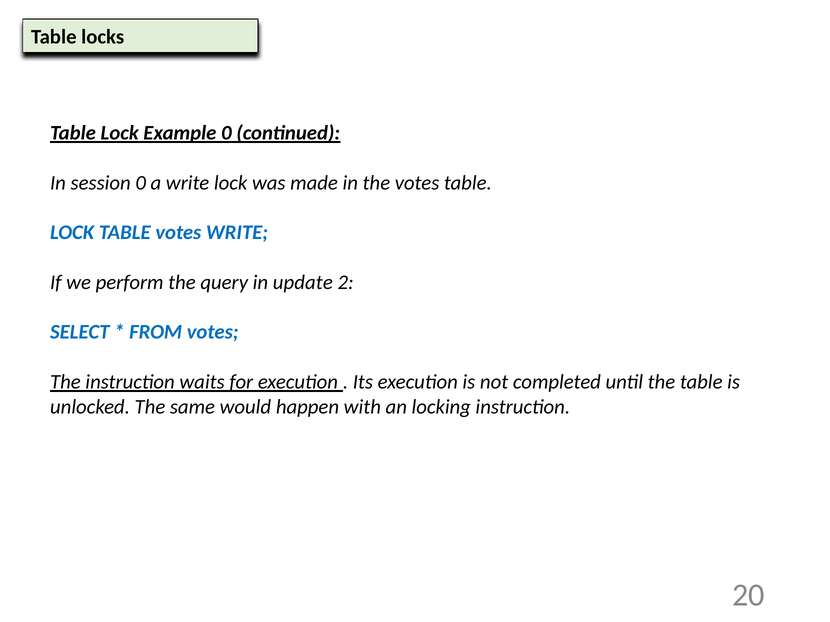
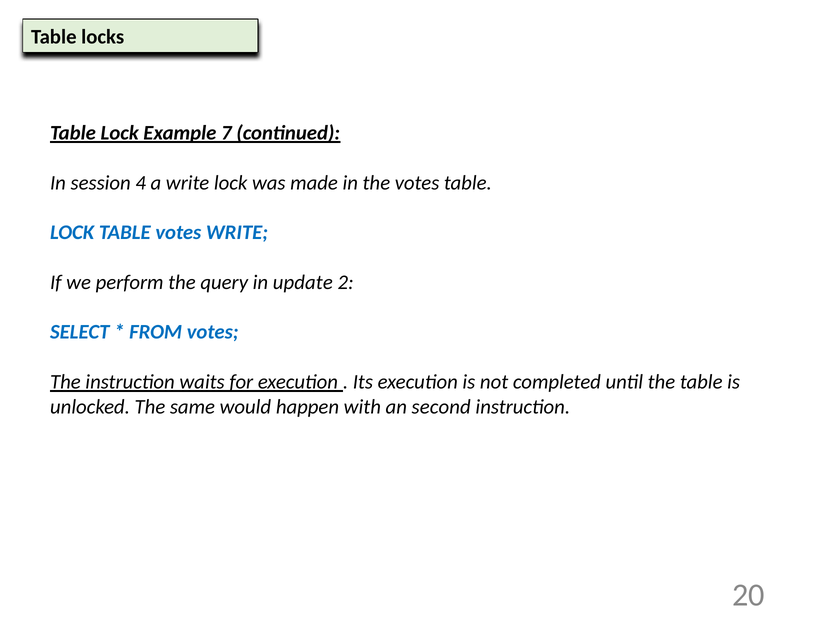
Example 0: 0 -> 7 (226, 133)
session 0: 0 -> 4 (141, 183)
locking: locking -> second (441, 407)
